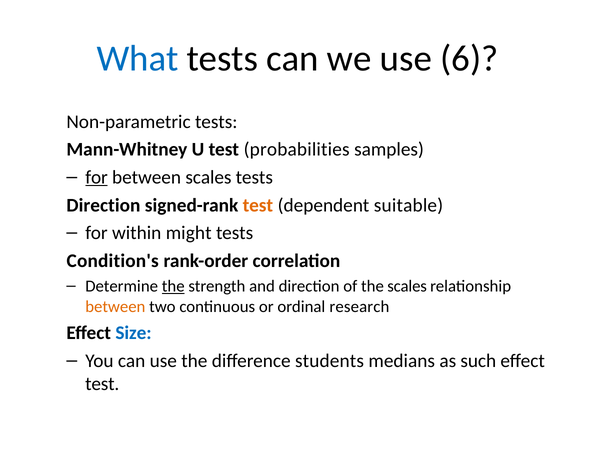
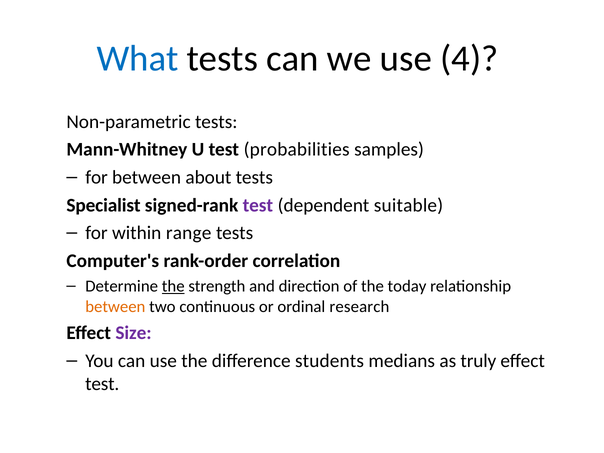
6: 6 -> 4 (469, 58)
for underline: present -> none (97, 177)
between scales: scales -> about (208, 177)
Direction: Direction -> Specialist (104, 205)
test colour: orange -> purple (258, 205)
might: might -> range (189, 233)
Condition's: Condition's -> Computer's (113, 261)
the scales: scales -> today (407, 286)
Size colour: blue -> purple (134, 333)
such: such -> truly (478, 361)
